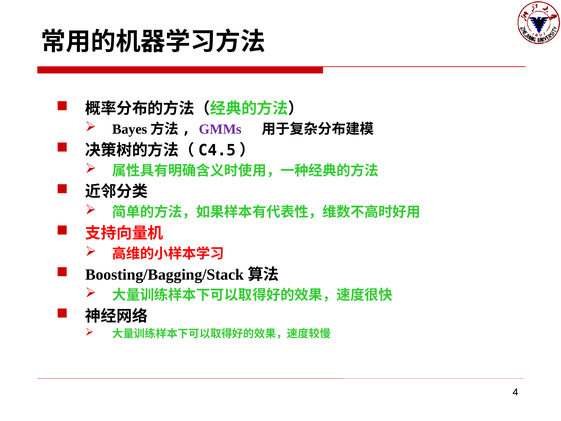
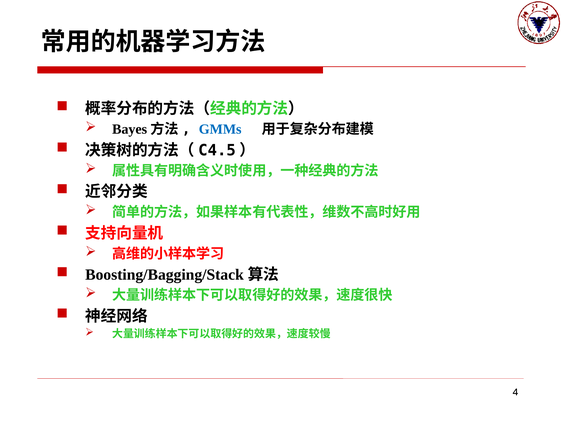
GMMs colour: purple -> blue (220, 129)
